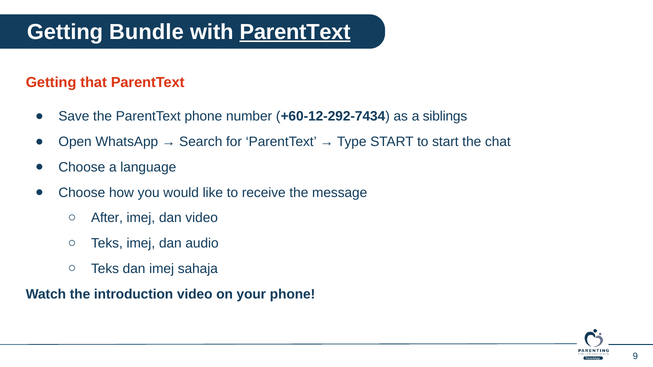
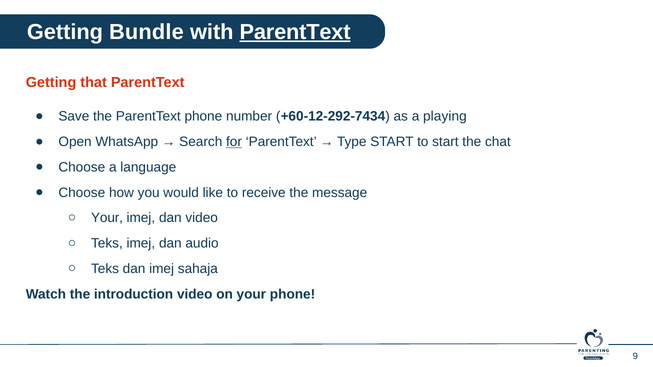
siblings: siblings -> playing (445, 117)
for underline: none -> present (234, 142)
After: After -> Your (107, 218)
